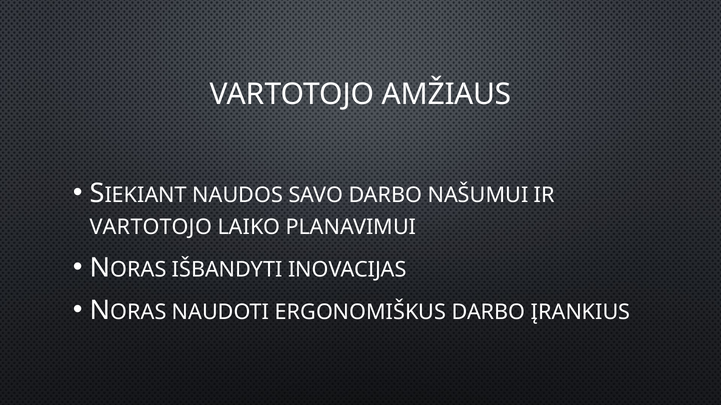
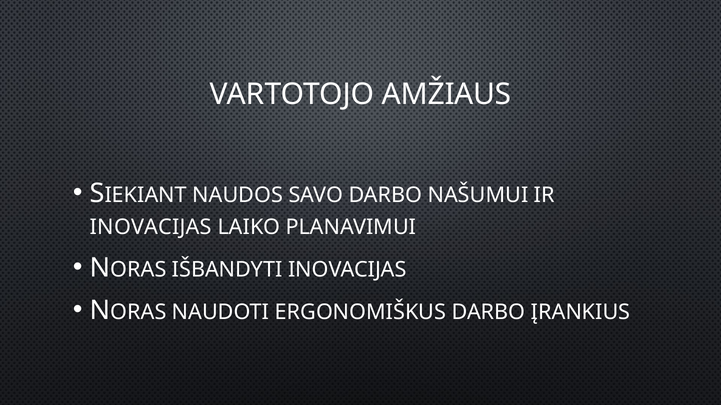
VARTOTOJO: VARTOTOJO -> INOVACIJAS (151, 228)
